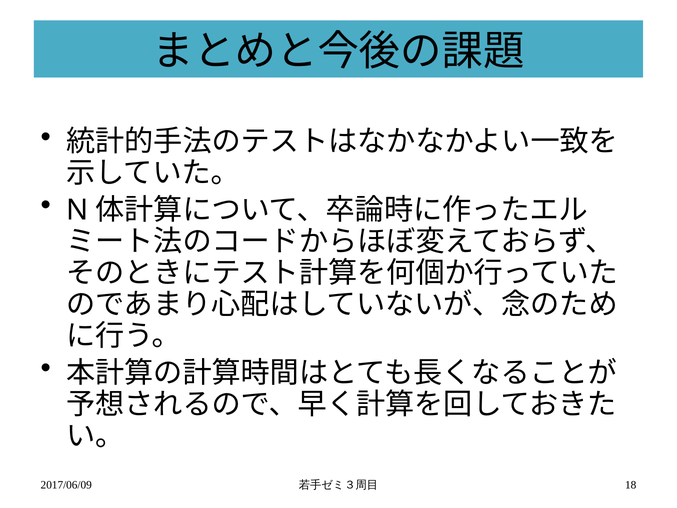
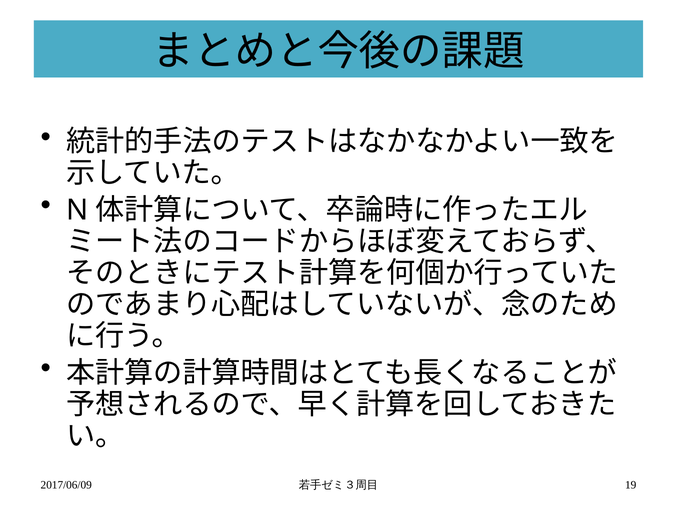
18: 18 -> 19 (631, 485)
